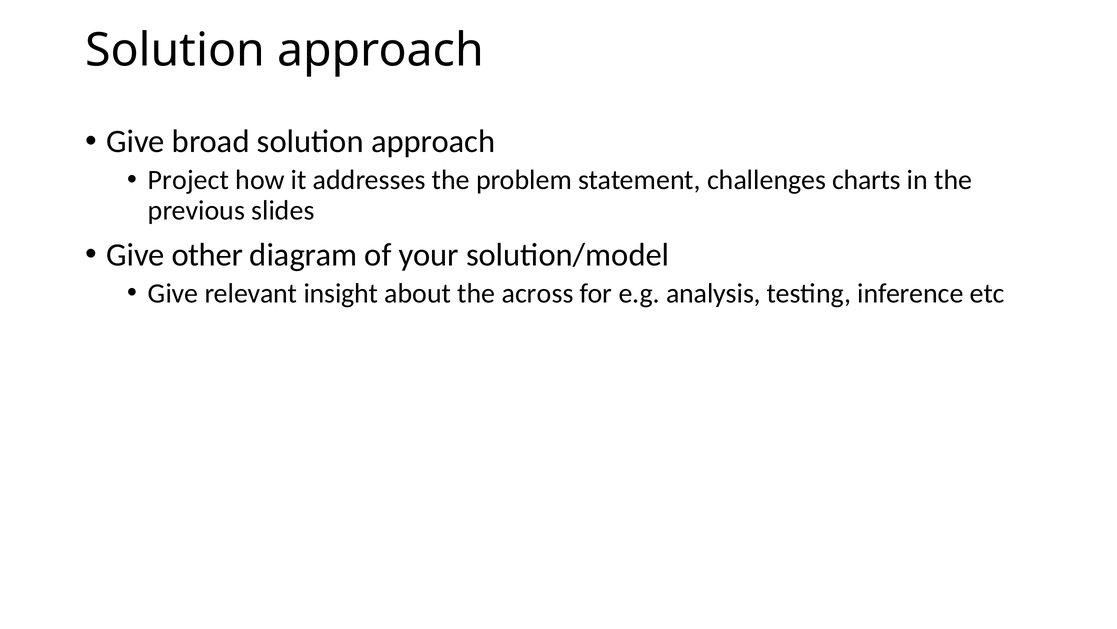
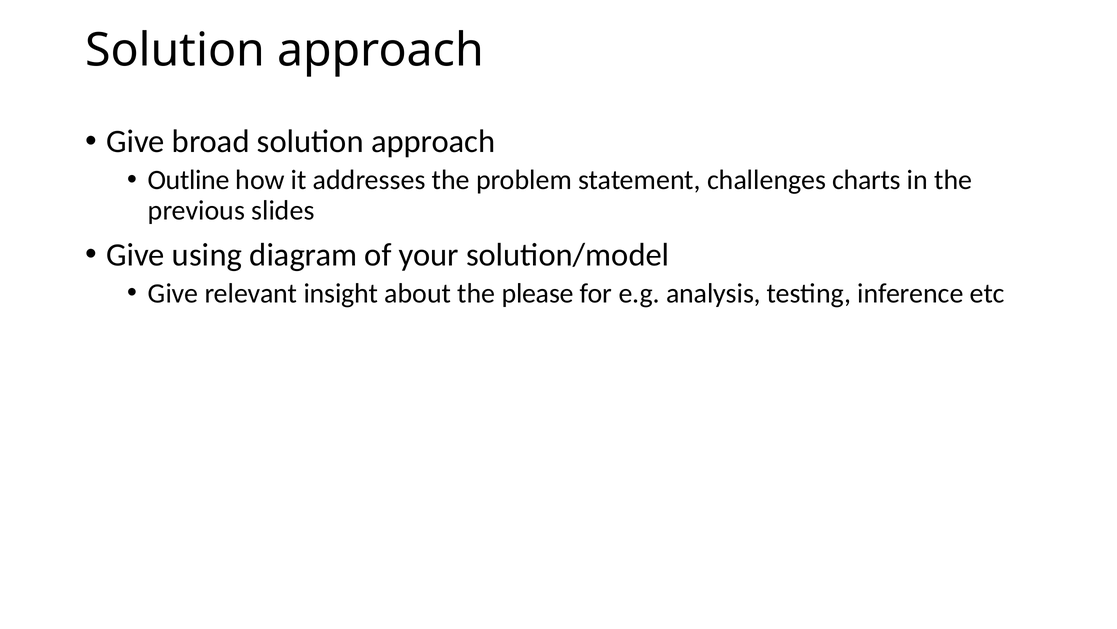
Project: Project -> Outline (189, 180)
other: other -> using (207, 254)
across: across -> please (538, 293)
